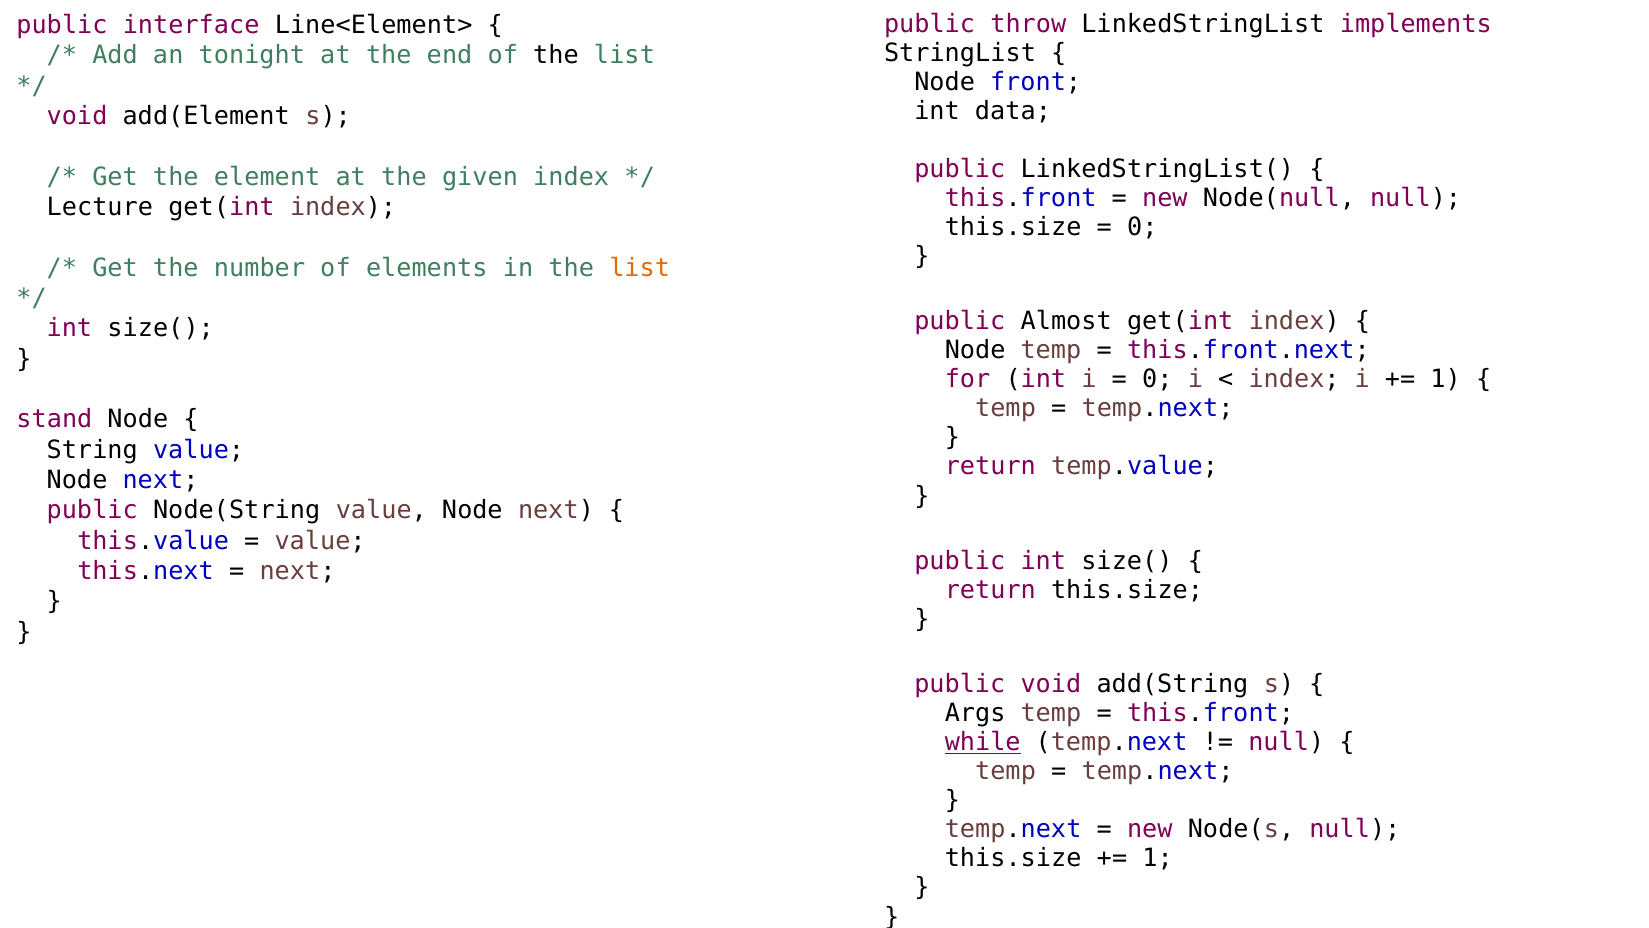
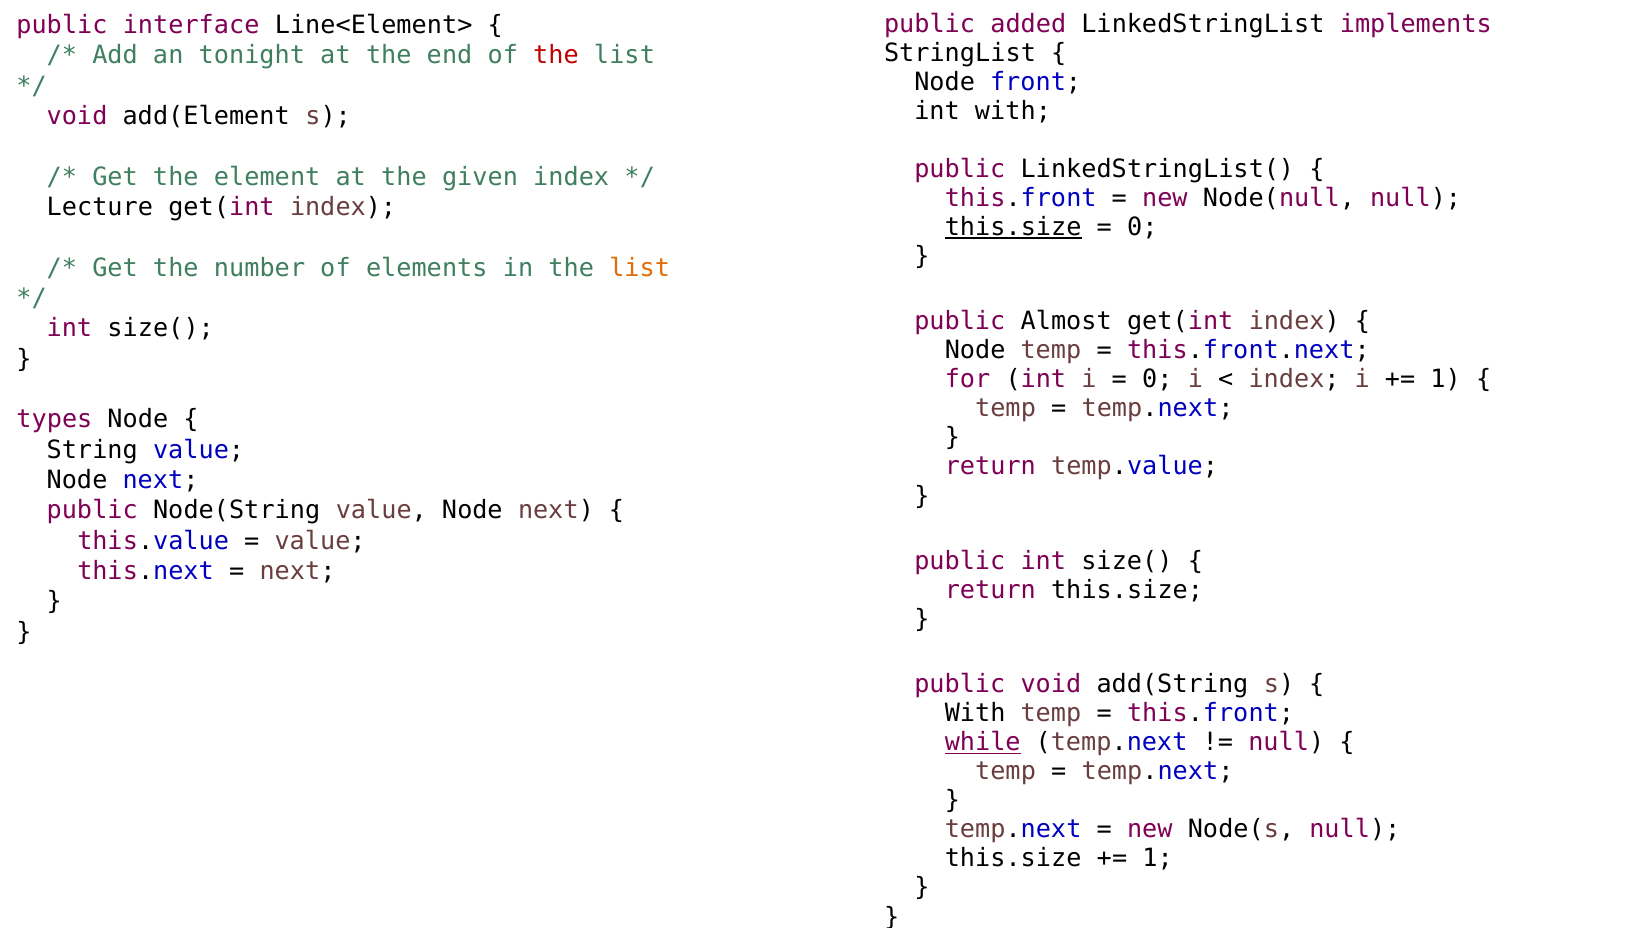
throw: throw -> added (1028, 24)
the colour: black -> red (556, 56)
int data: data -> with (1013, 111)
this.size underline: none -> present (1013, 227)
stand: stand -> types (54, 419)
Args: Args -> With (975, 713)
